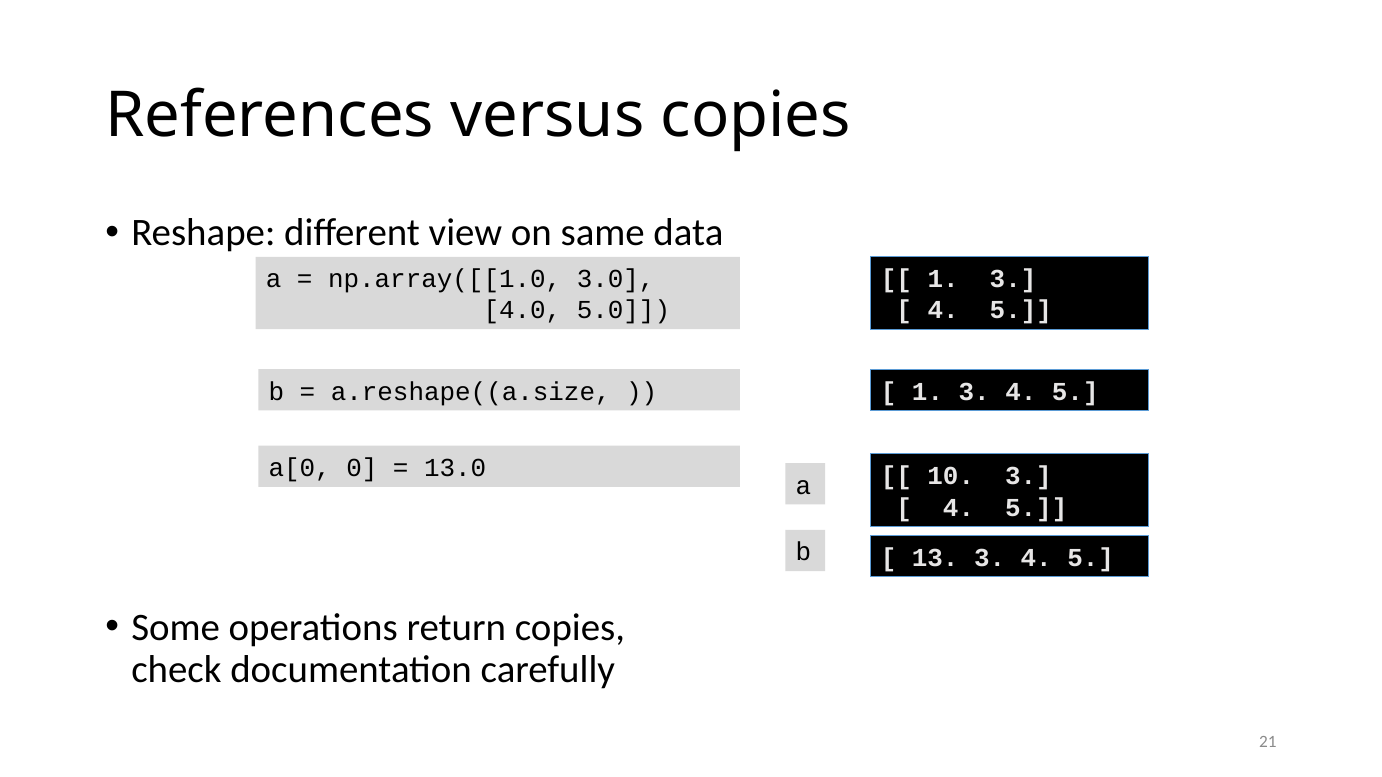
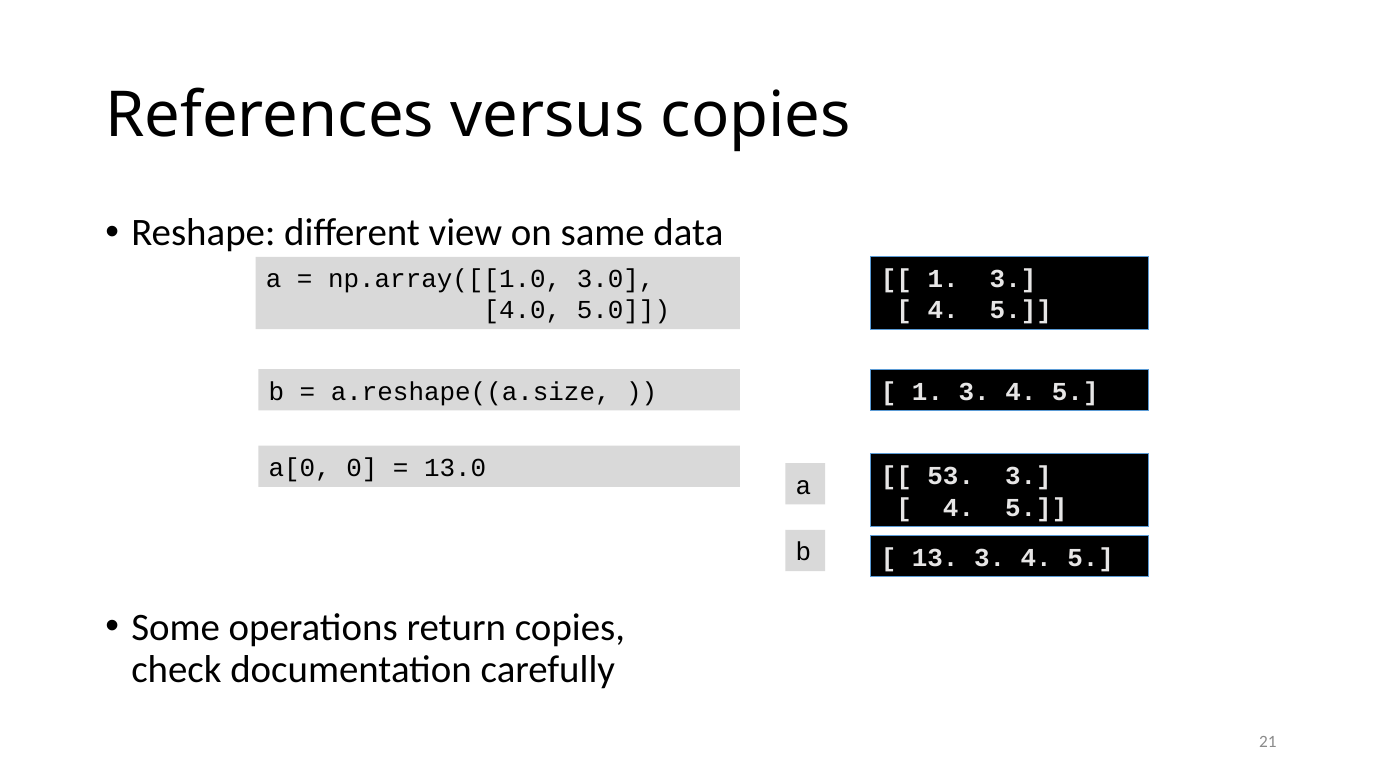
10: 10 -> 53 (951, 477)
